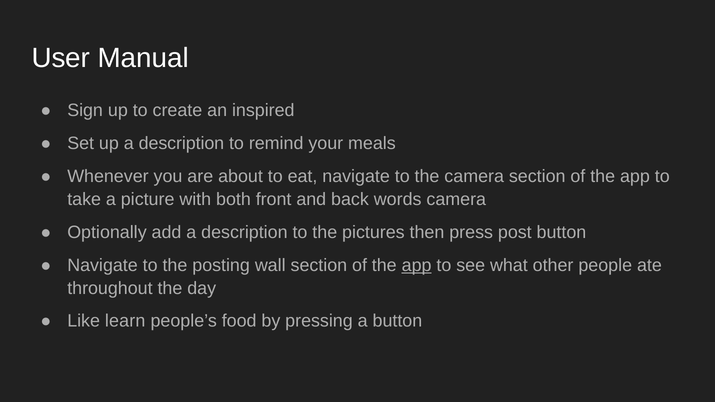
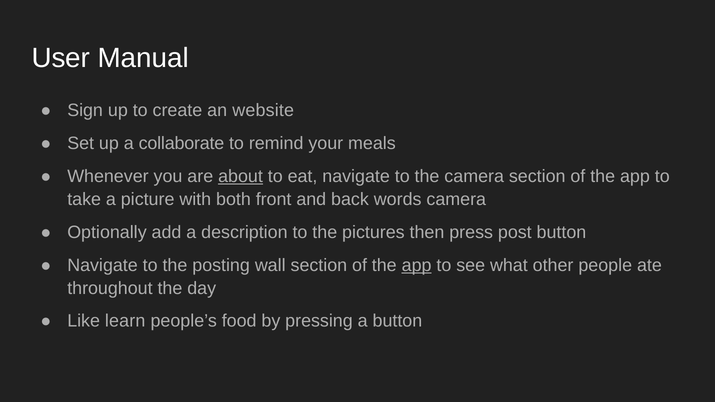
inspired: inspired -> website (263, 111)
up a description: description -> collaborate (181, 143)
about underline: none -> present (241, 176)
